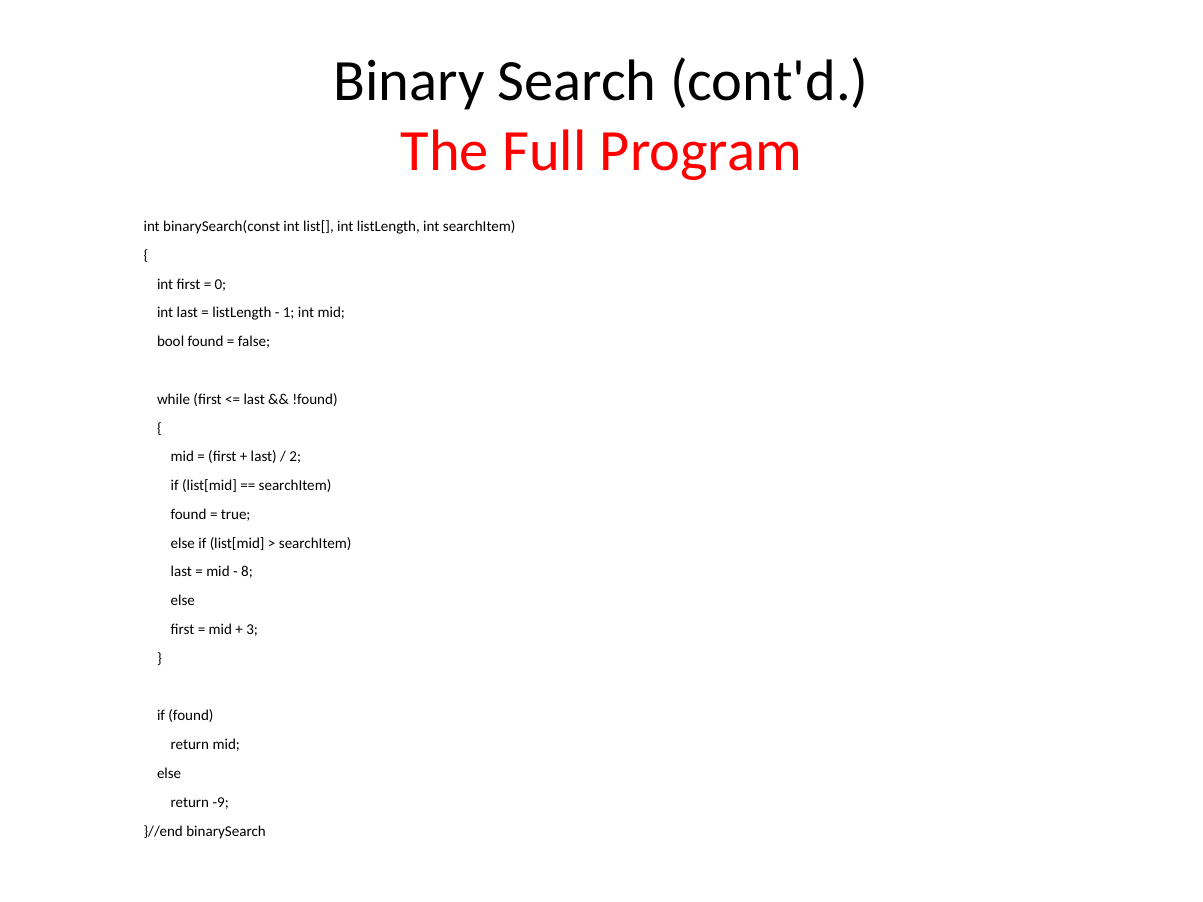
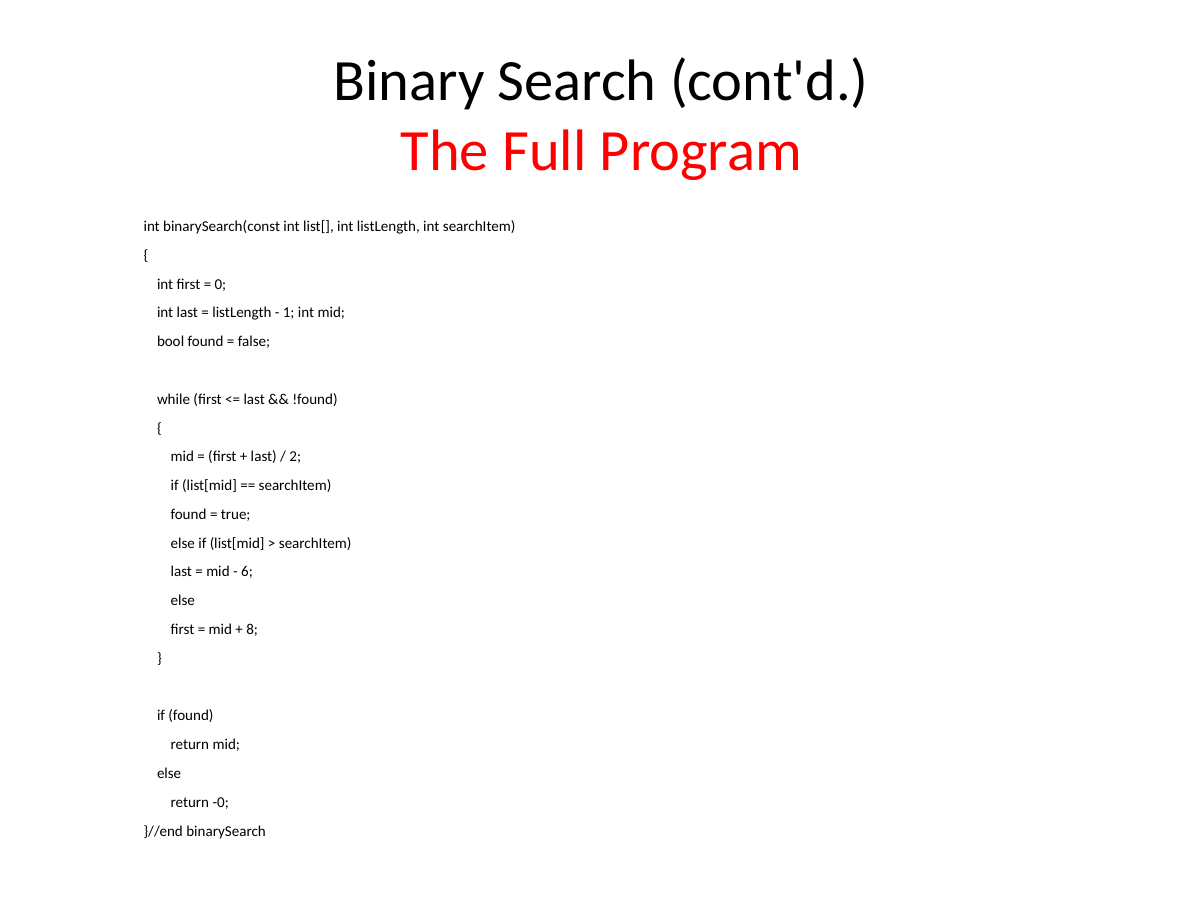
8: 8 -> 6 (247, 572)
3: 3 -> 8 (252, 630)
-9: -9 -> -0 (221, 803)
